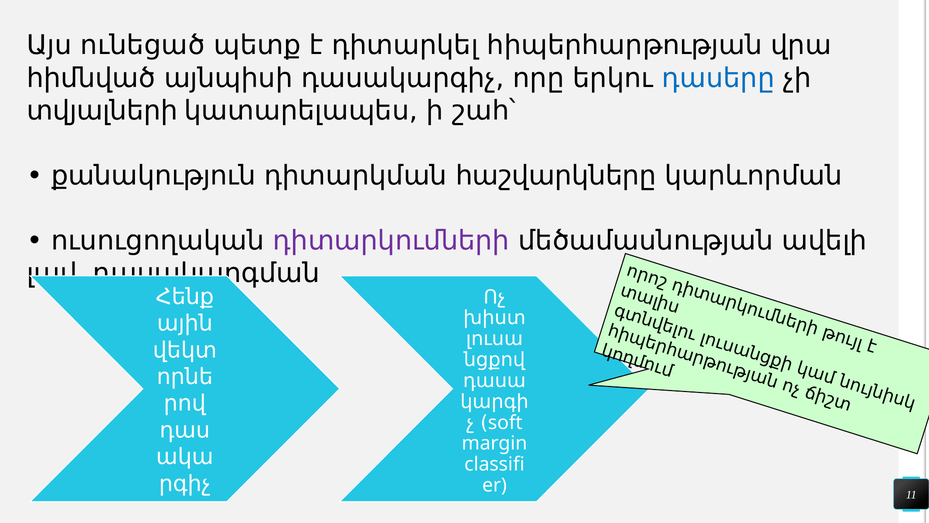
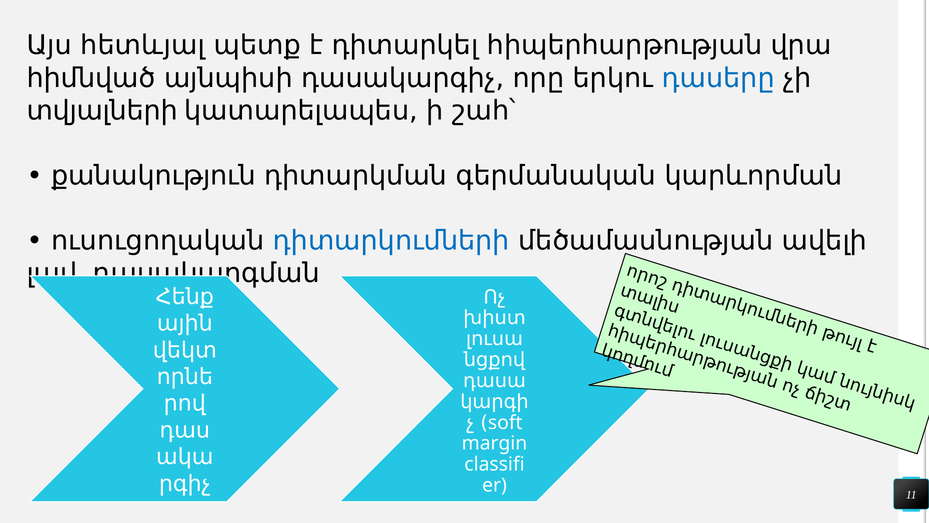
ունեցած: ունեցած -> հետևյալ (143, 45)
հաշվարկները: հաշվարկները -> գերմանական (556, 176)
դիտարկումների colour: purple -> blue (391, 241)
